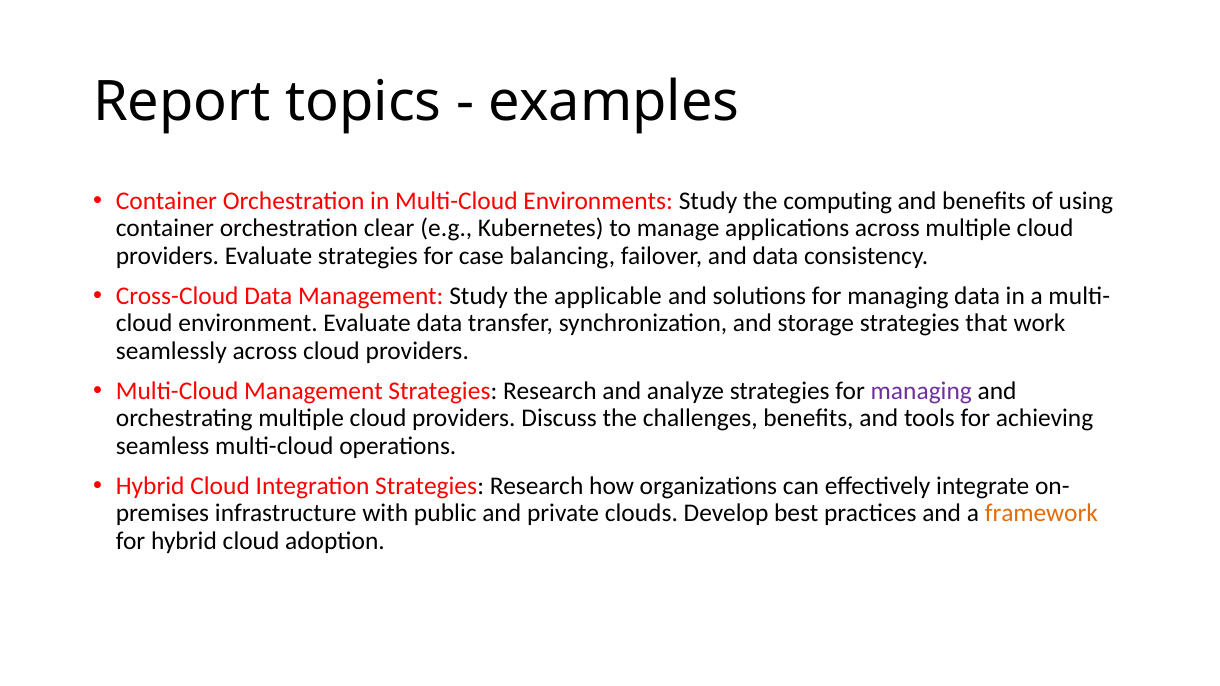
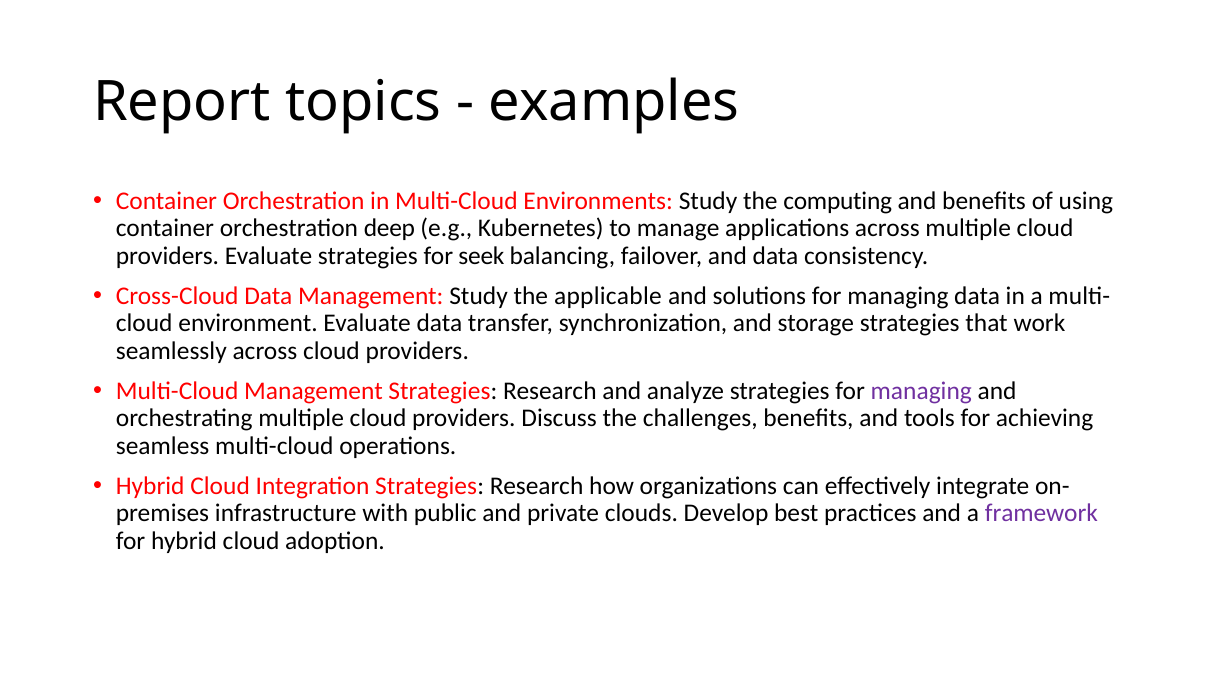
clear: clear -> deep (389, 228)
case: case -> seek (481, 256)
framework colour: orange -> purple (1041, 513)
